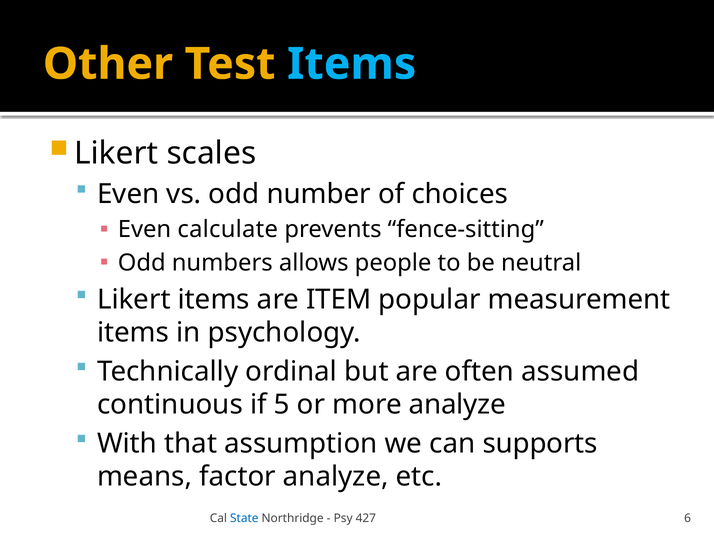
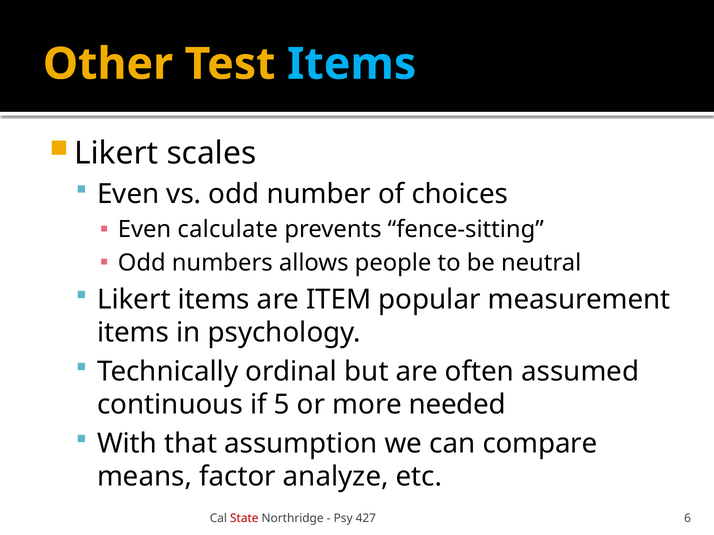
more analyze: analyze -> needed (457, 405)
supports: supports -> compare (540, 444)
State colour: blue -> red (244, 519)
